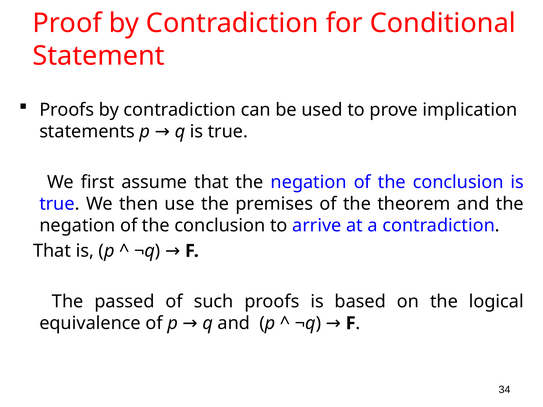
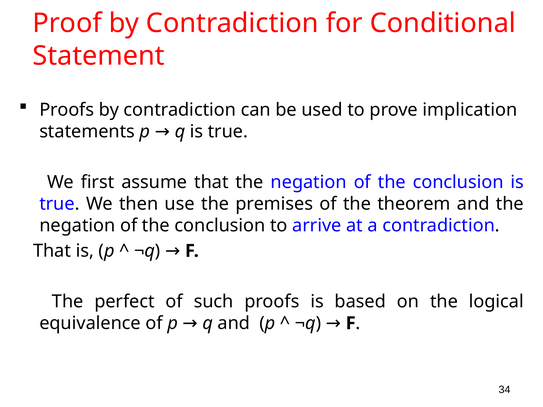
passed: passed -> perfect (124, 302)
